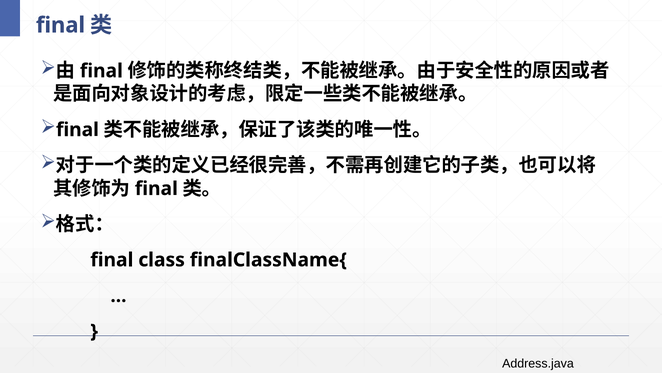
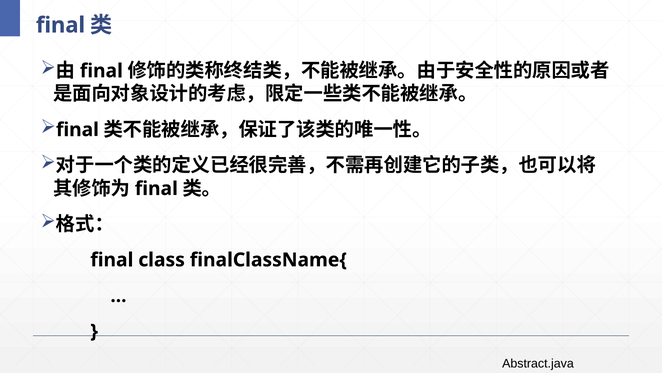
Address.java: Address.java -> Abstract.java (538, 363)
